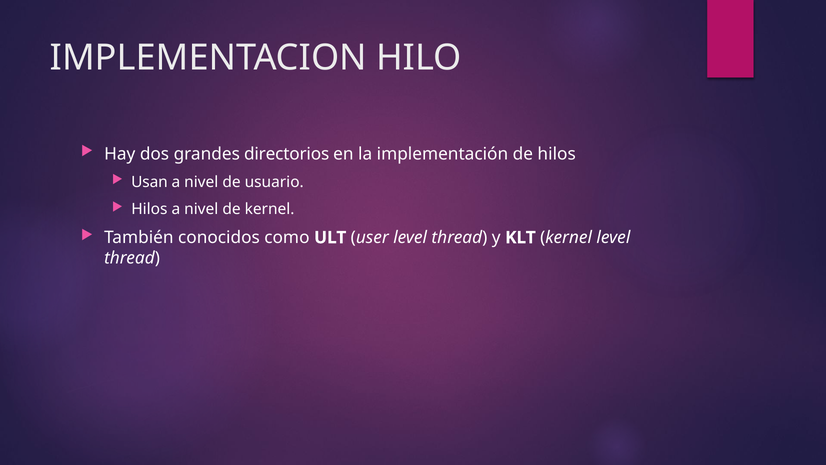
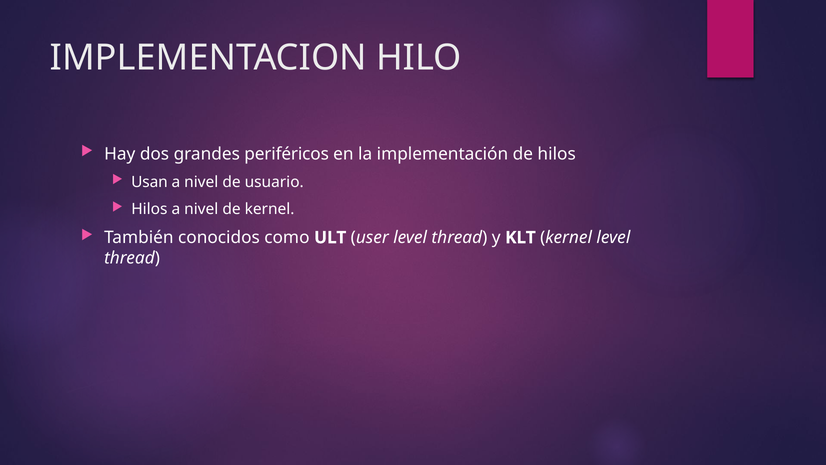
directorios: directorios -> periféricos (287, 154)
